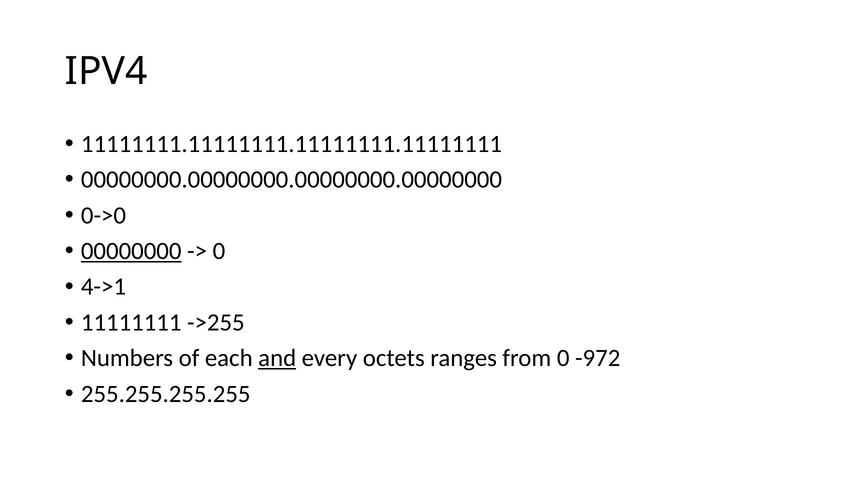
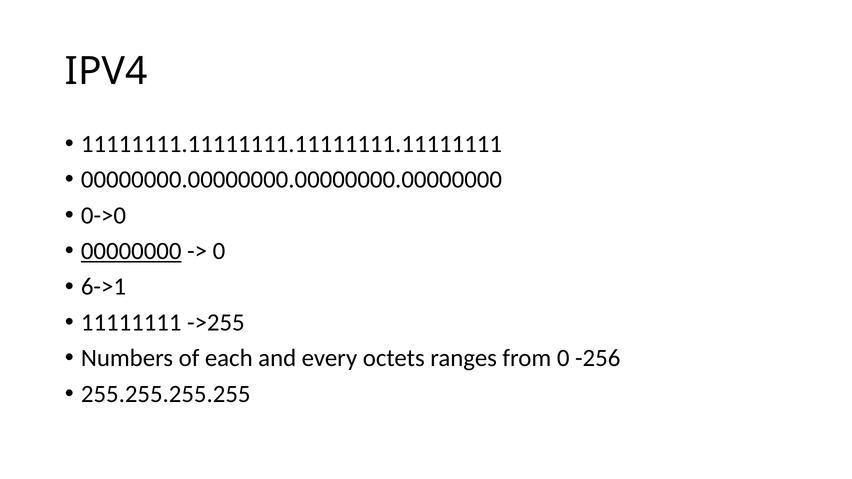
4->1: 4->1 -> 6->1 (103, 287)
and underline: present -> none (277, 358)
-972: -972 -> -256 (598, 358)
